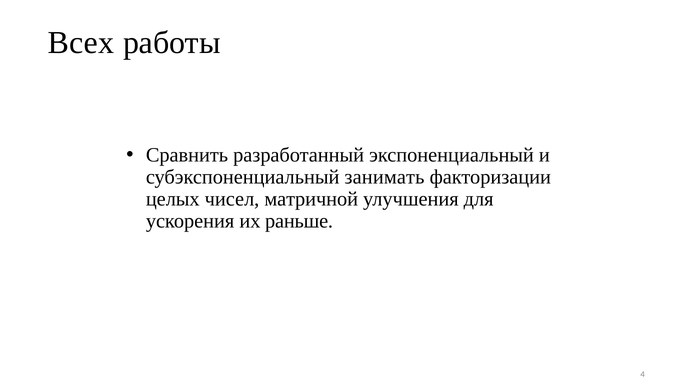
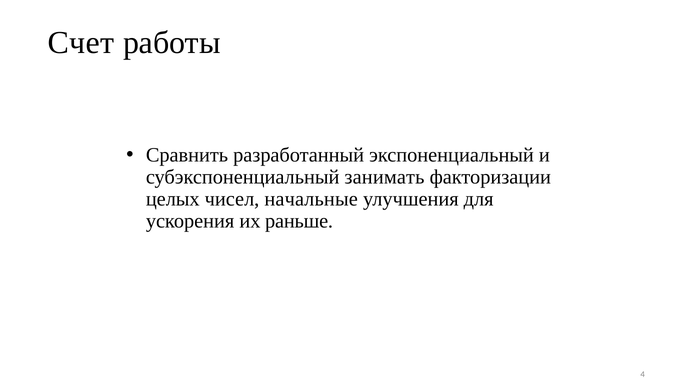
Всех: Всех -> Счет (81, 43)
матричной: матричной -> начальные (311, 199)
